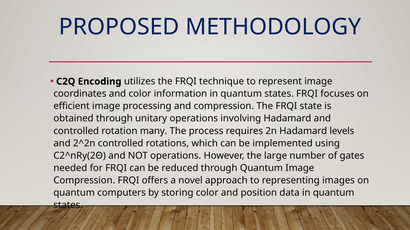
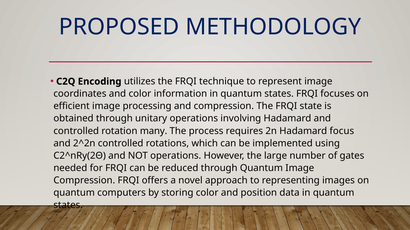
levels: levels -> focus (342, 131)
